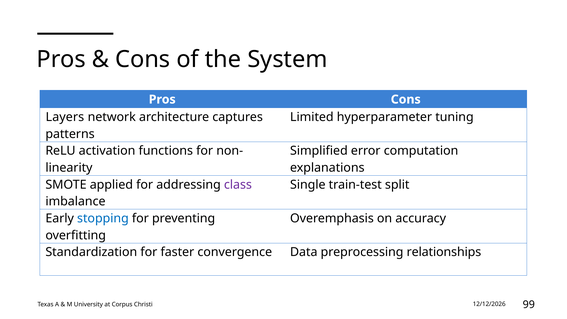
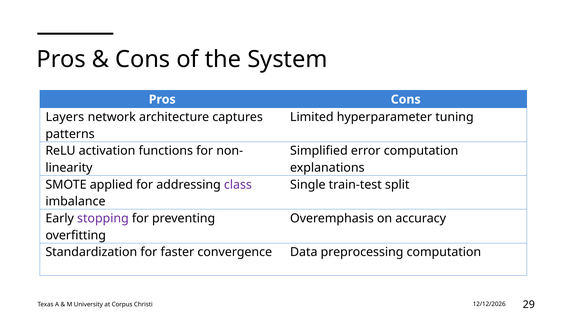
stopping colour: blue -> purple (103, 218)
preprocessing relationships: relationships -> computation (444, 252)
99: 99 -> 29 (529, 305)
